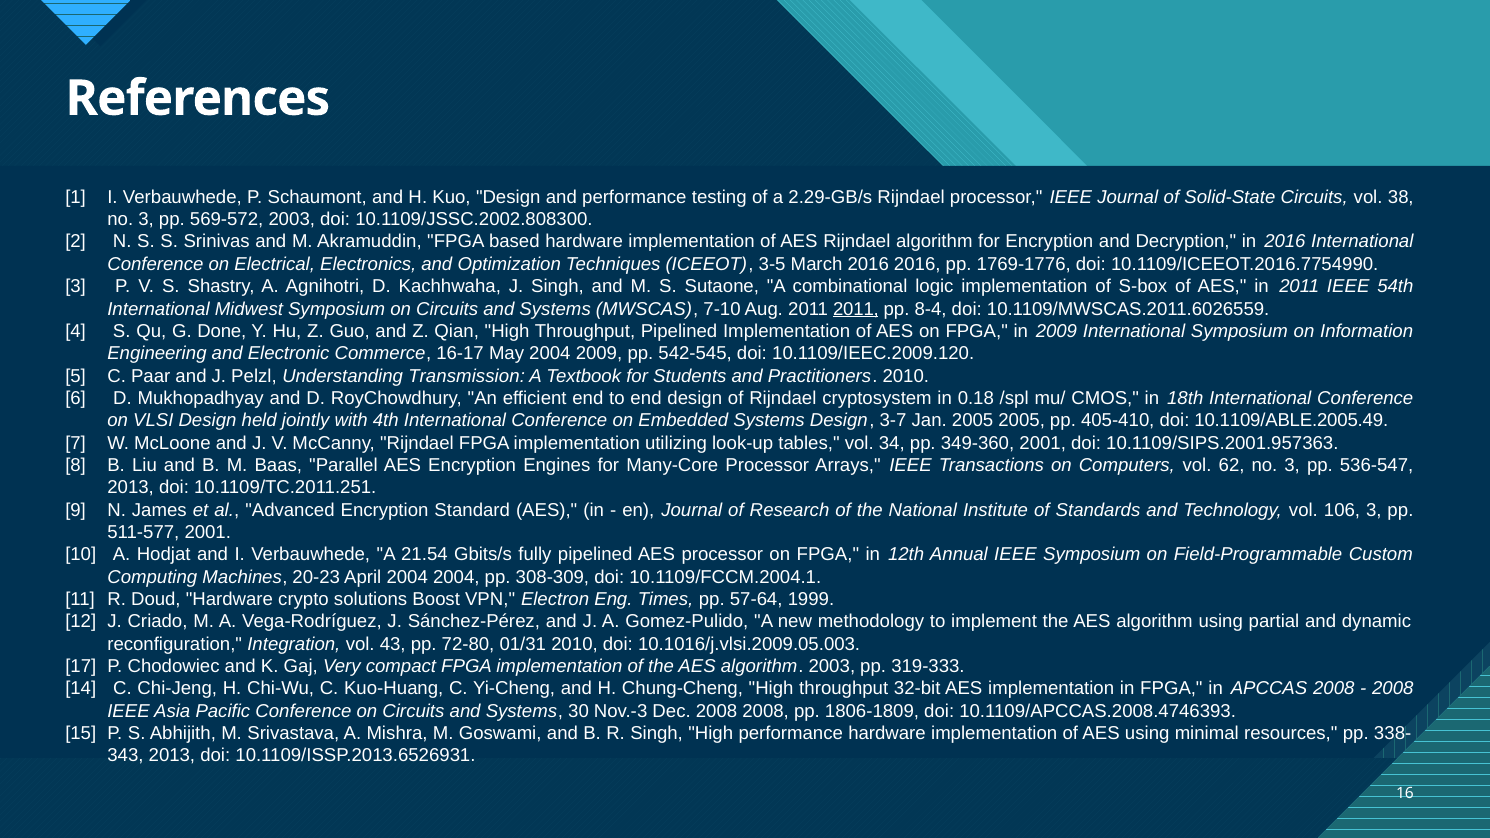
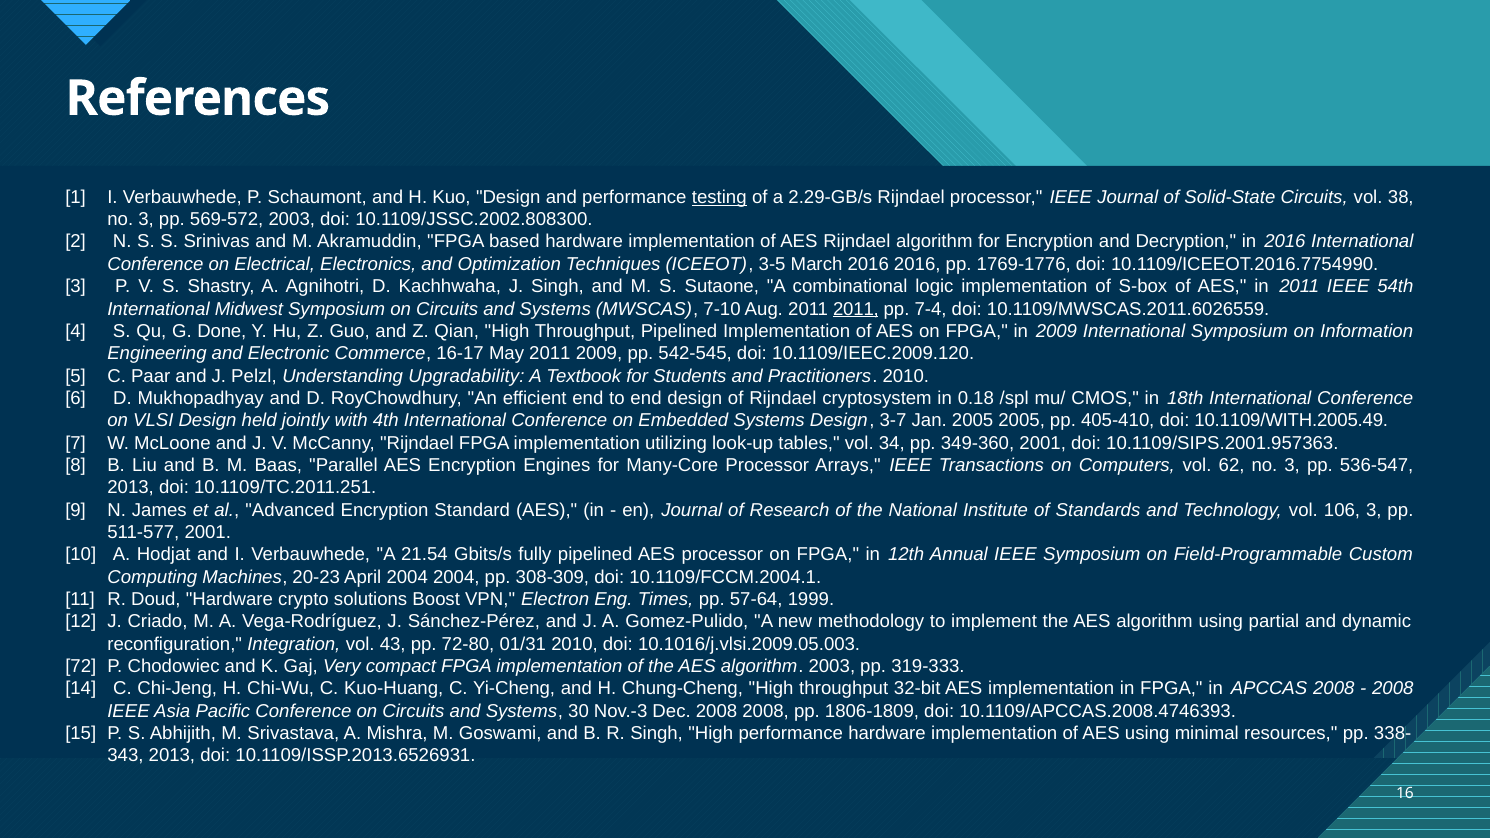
testing underline: none -> present (719, 197)
8-4: 8-4 -> 7-4 (931, 309)
May 2004: 2004 -> 2011 (550, 354)
Transmission: Transmission -> Upgradability (467, 376)
10.1109/ABLE.2005.49: 10.1109/ABLE.2005.49 -> 10.1109/WITH.2005.49 (1291, 421)
17: 17 -> 72 (81, 667)
